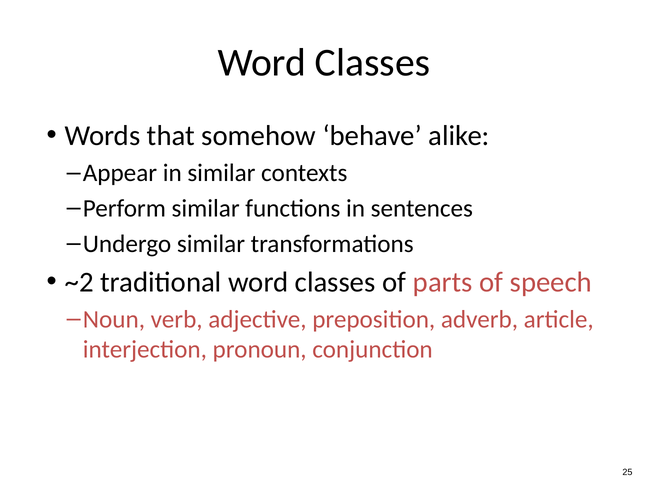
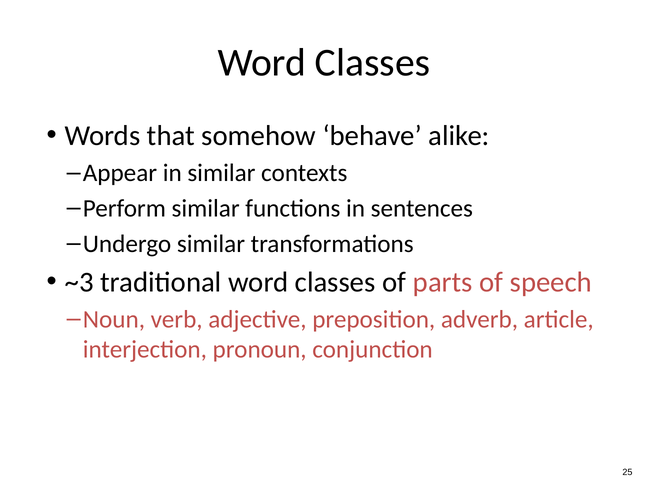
~2: ~2 -> ~3 (79, 282)
